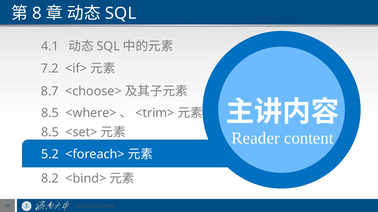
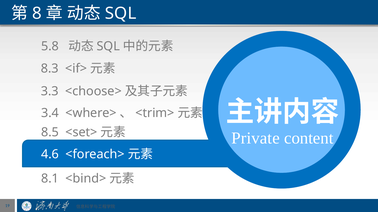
4.1: 4.1 -> 5.8 (50, 46)
7.2: 7.2 -> 8.3 (50, 69)
8.7: 8.7 -> 3.3 (50, 91)
8.5: 8.5 -> 3.4 (50, 113)
Reader: Reader -> Private (256, 139)
5.2: 5.2 -> 4.6 (50, 155)
8.2: 8.2 -> 8.1 (50, 179)
